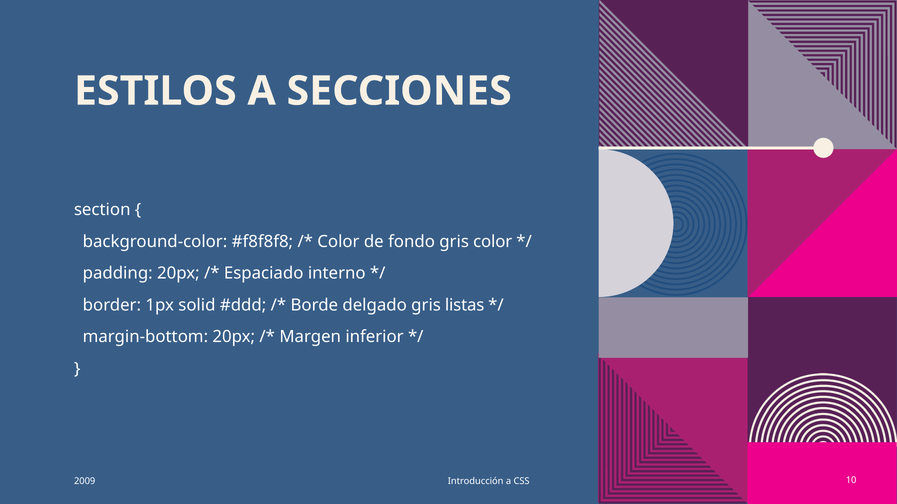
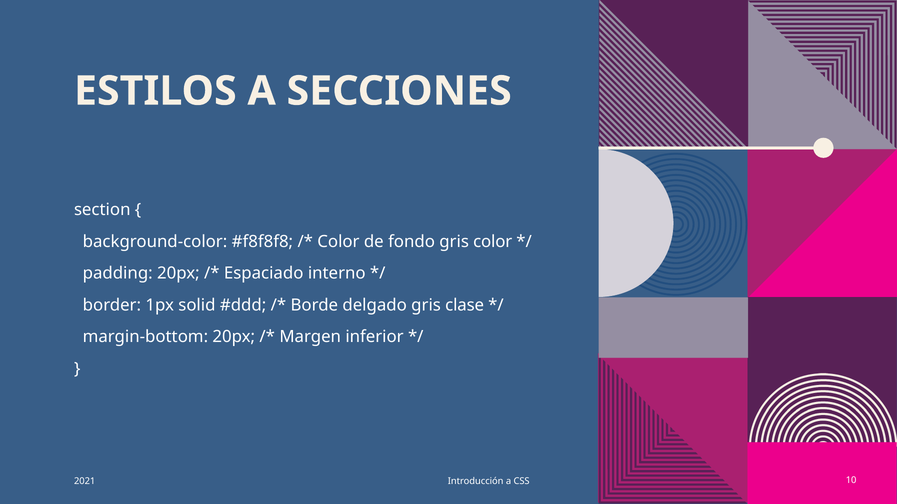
listas: listas -> clase (465, 305)
2009: 2009 -> 2021 (85, 482)
